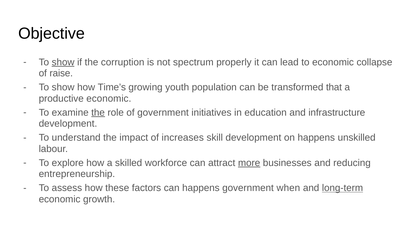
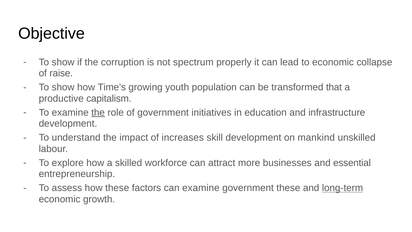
show underline: present -> none (63, 62)
productive economic: economic -> capitalism (109, 98)
on happens: happens -> mankind (316, 137)
more underline: present -> none (249, 163)
reducing: reducing -> essential (352, 163)
can happens: happens -> examine (201, 188)
government when: when -> these (288, 188)
